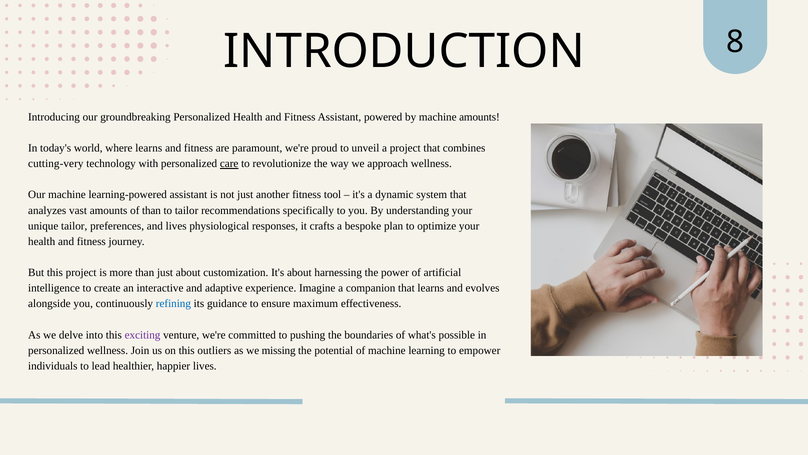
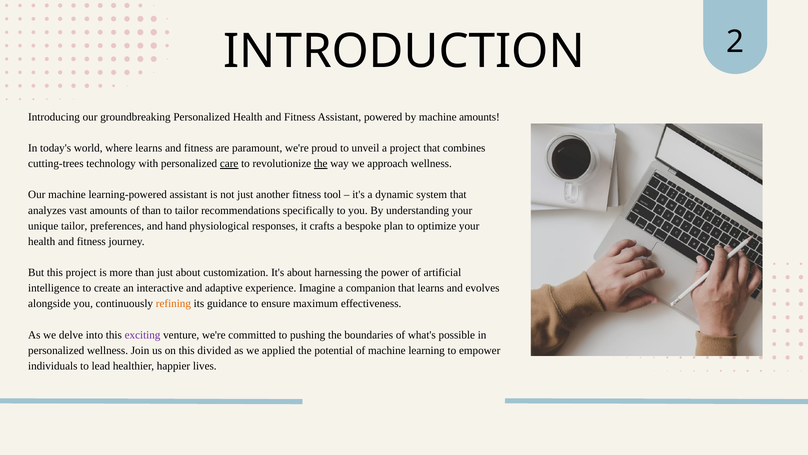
8: 8 -> 2 (735, 42)
cutting-very: cutting-very -> cutting-trees (56, 163)
the underline: none -> present (321, 163)
and lives: lives -> hand (176, 226)
refining colour: blue -> orange (173, 303)
outliers: outliers -> divided (214, 350)
missing: missing -> applied (279, 350)
